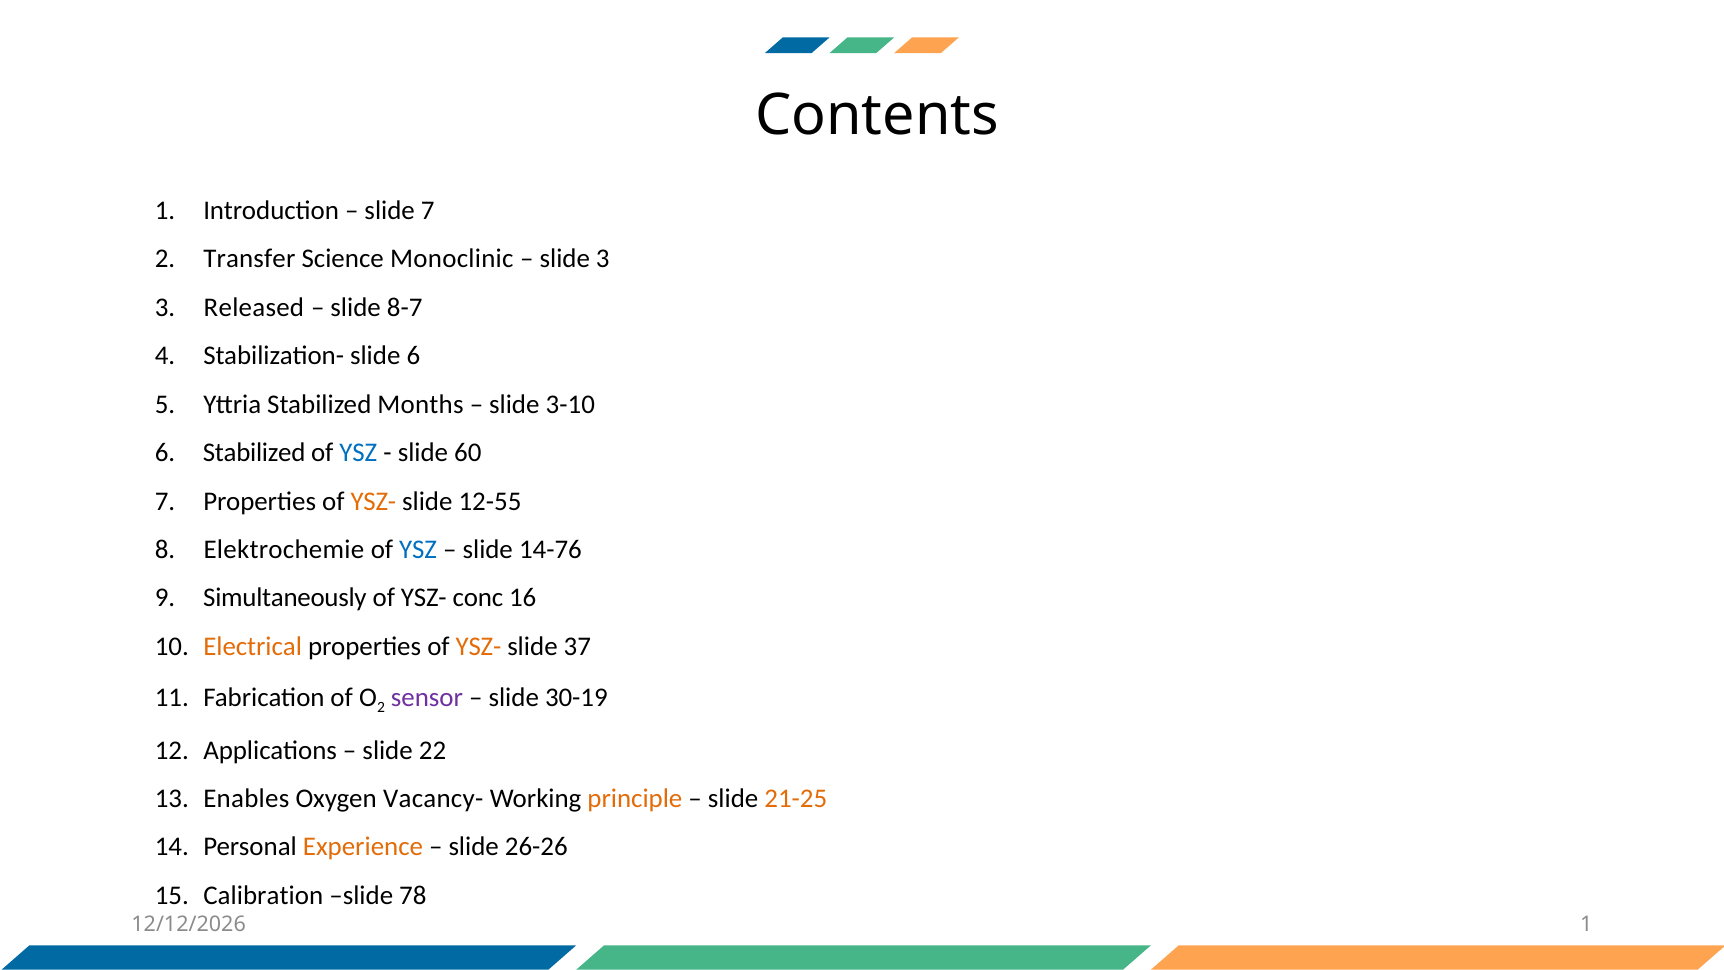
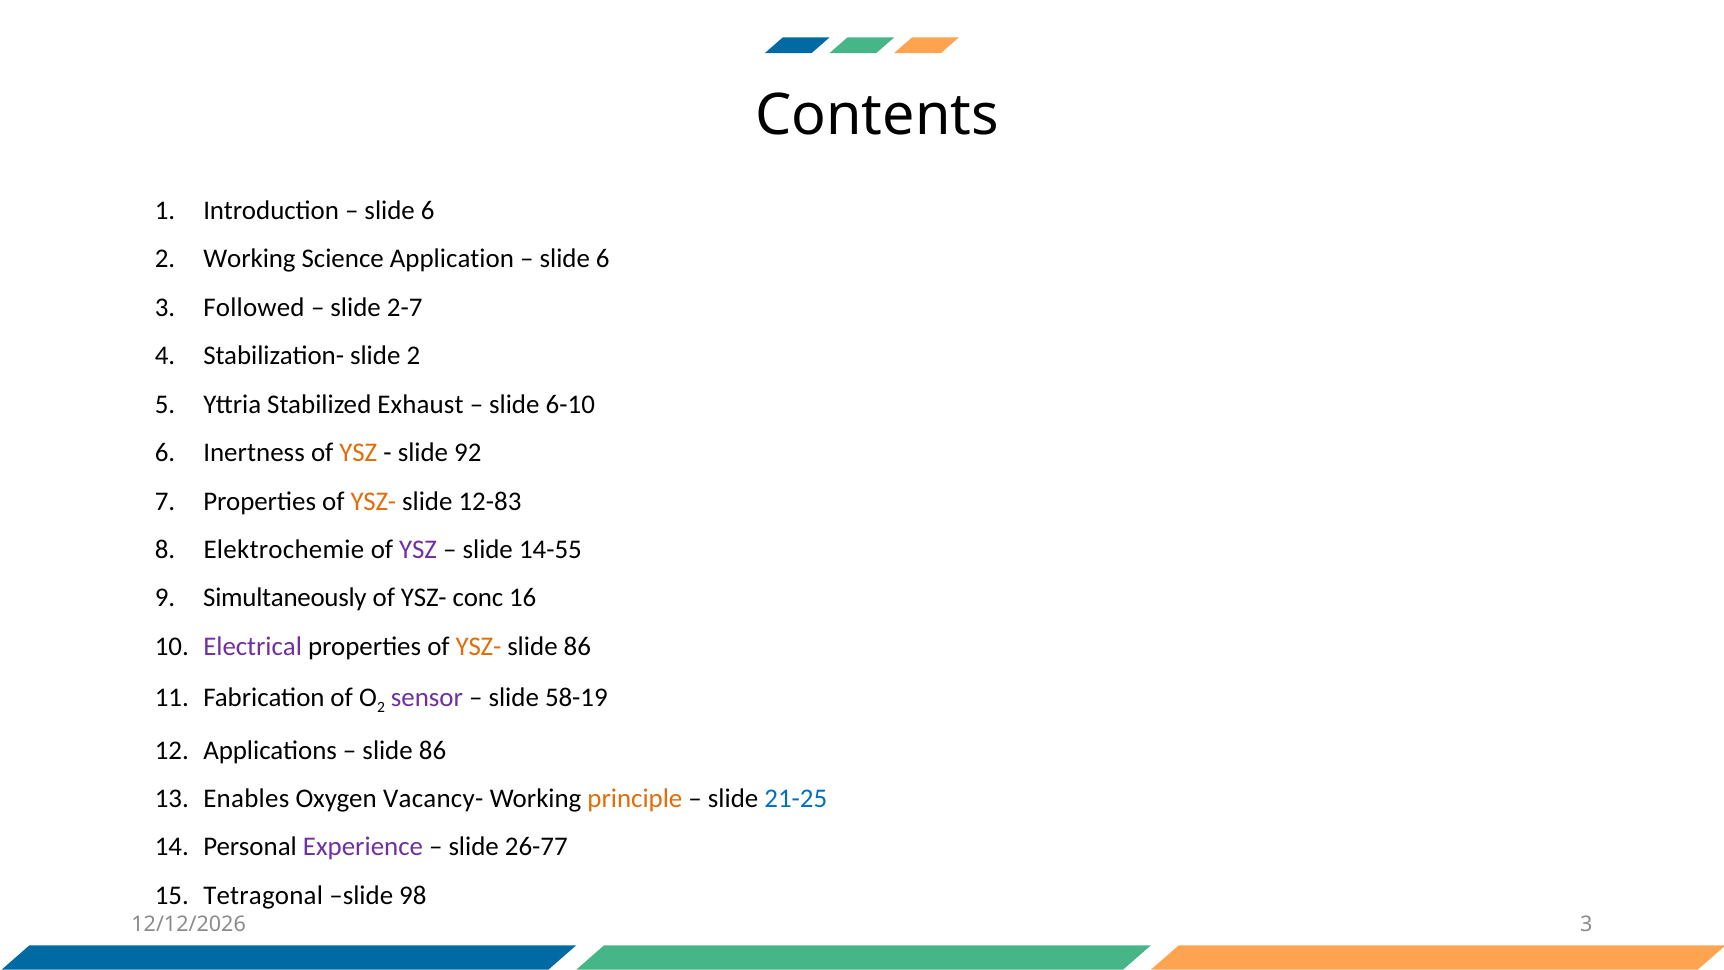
7: 7 -> 6 (428, 210)
2 Transfer: Transfer -> Working (249, 259)
Monoclinic: Monoclinic -> Application (452, 259)
3: 3 -> 6 (603, 259)
Released: Released -> Followed (254, 307)
8-7: 8-7 -> 2-7 (405, 307)
slide 6: 6 -> 2 (413, 356)
Months: Months -> Exhaust (420, 404)
3-10: 3-10 -> 6-10 (570, 404)
Stabilized: Stabilized -> Inertness (254, 453)
YSZ colour: blue -> orange (358, 453)
60: 60 -> 92 (468, 453)
12-55: 12-55 -> 12-83 (490, 501)
YSZ colour: blue -> purple (418, 549)
14-76: 14-76 -> 14-55 (550, 549)
Electrical colour: orange -> purple (253, 646)
37: 37 -> 86 (577, 646)
30-19: 30-19 -> 58-19 (576, 697)
22: 22 -> 86 (433, 750)
21-25 colour: orange -> blue (796, 798)
Experience colour: orange -> purple (363, 847)
26-26: 26-26 -> 26-77 (536, 847)
Calibration: Calibration -> Tetragonal (263, 895)
78: 78 -> 98 (413, 895)
1: 1 -> 3 (1586, 924)
